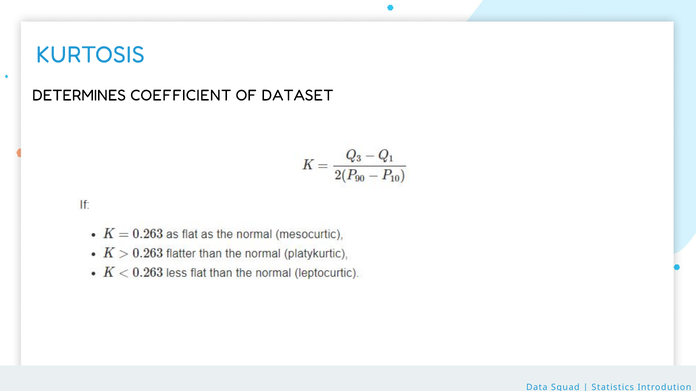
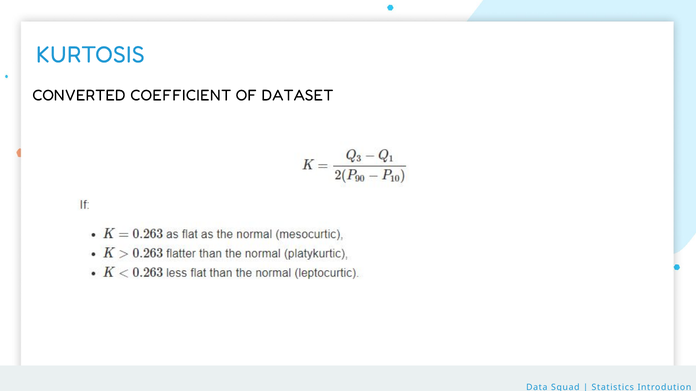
DETERMINES: DETERMINES -> CONVERTED (79, 95)
